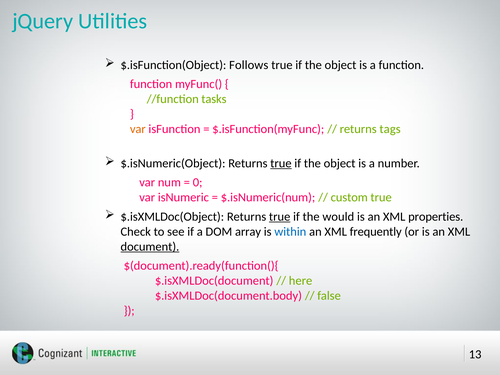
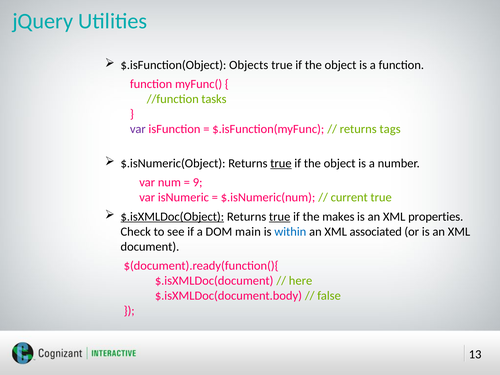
Follows: Follows -> Objects (249, 65)
var colour: orange -> purple (138, 129)
0: 0 -> 9 (198, 183)
custom: custom -> current (349, 198)
$.isXMLDoc(Object underline: none -> present (172, 217)
would: would -> makes (338, 217)
array: array -> main (248, 232)
frequently: frequently -> associated (376, 232)
document underline: present -> none (150, 247)
